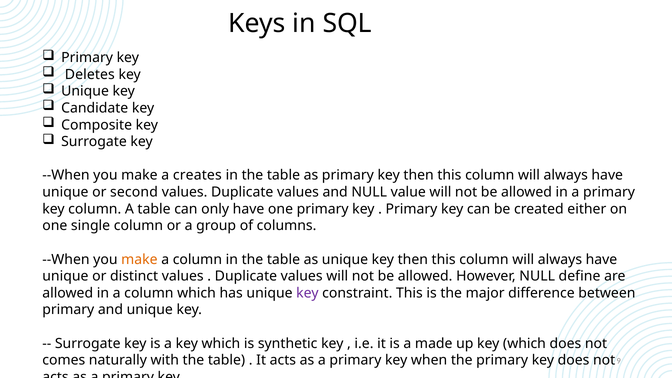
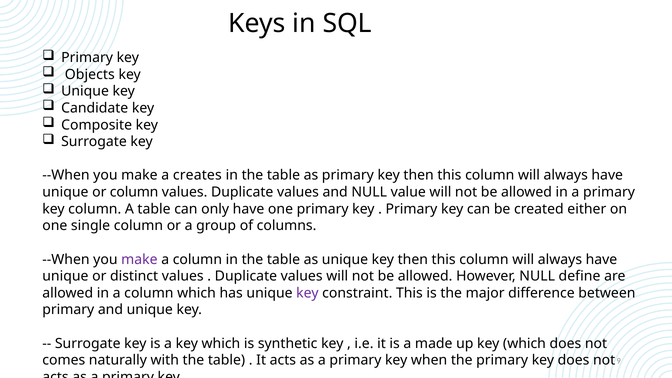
Deletes: Deletes -> Objects (90, 75)
or second: second -> column (134, 192)
make colour: orange -> purple (139, 259)
